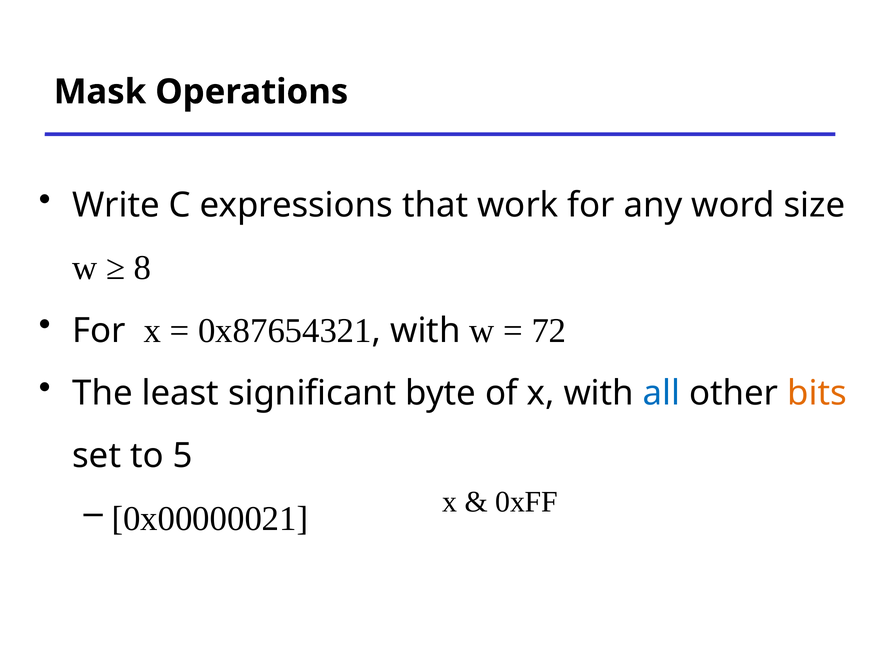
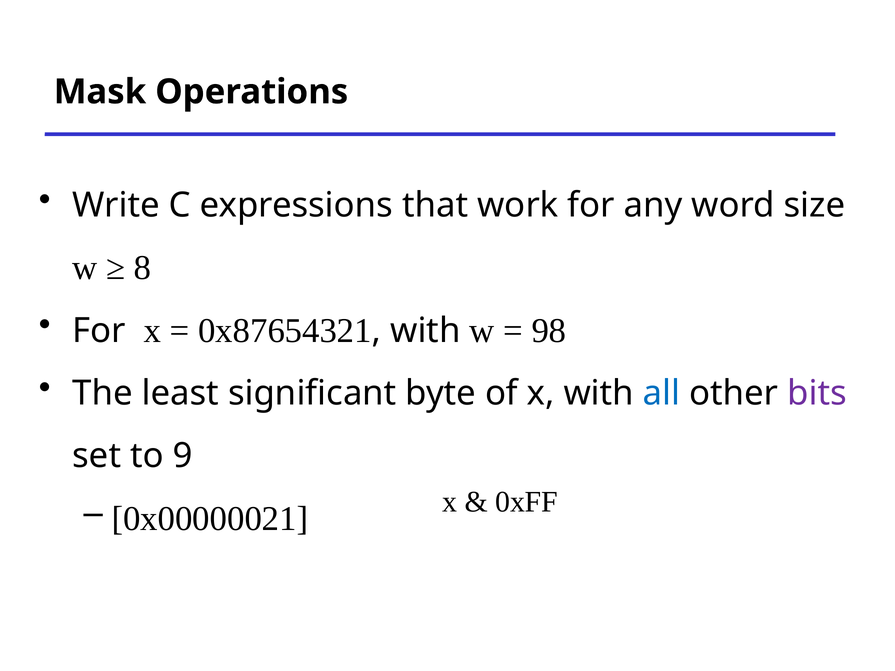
72: 72 -> 98 (549, 331)
bits colour: orange -> purple (817, 393)
5: 5 -> 9 (183, 456)
